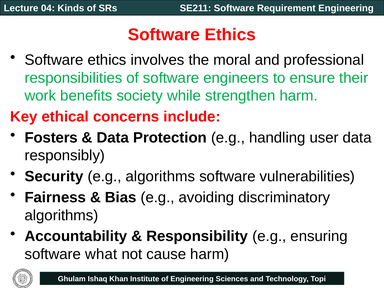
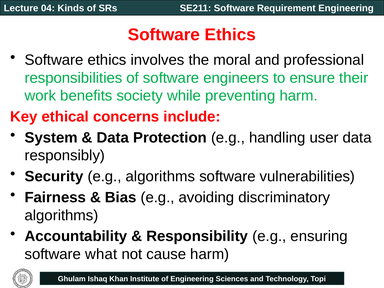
strengthen: strengthen -> preventing (240, 96)
Fosters: Fosters -> System (51, 138)
